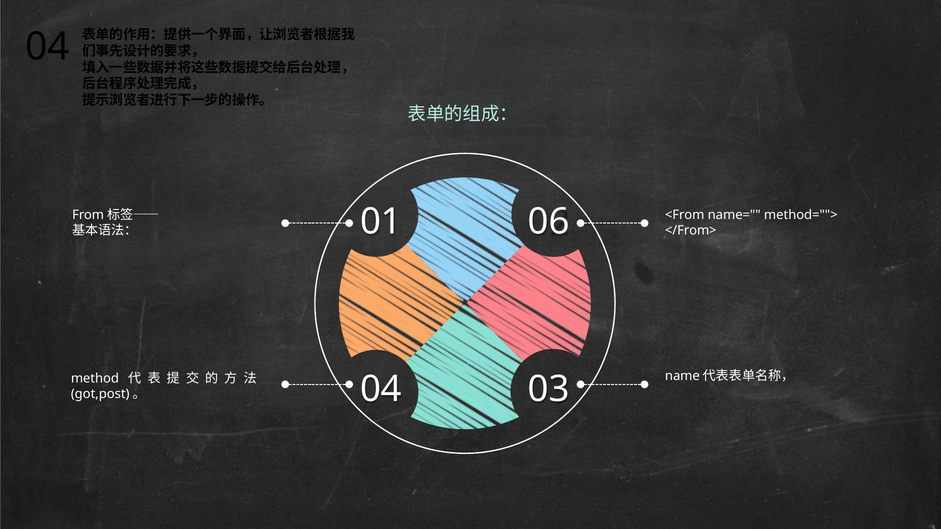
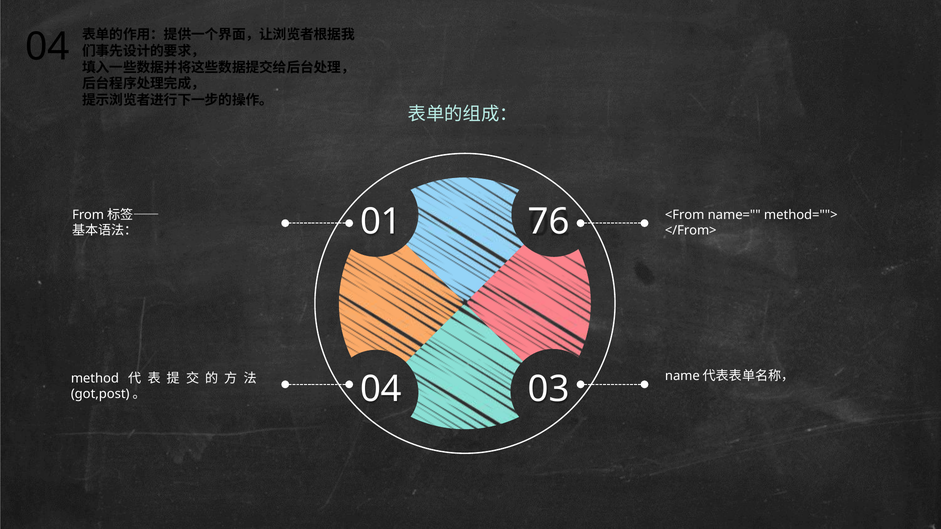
06: 06 -> 76 (549, 222)
